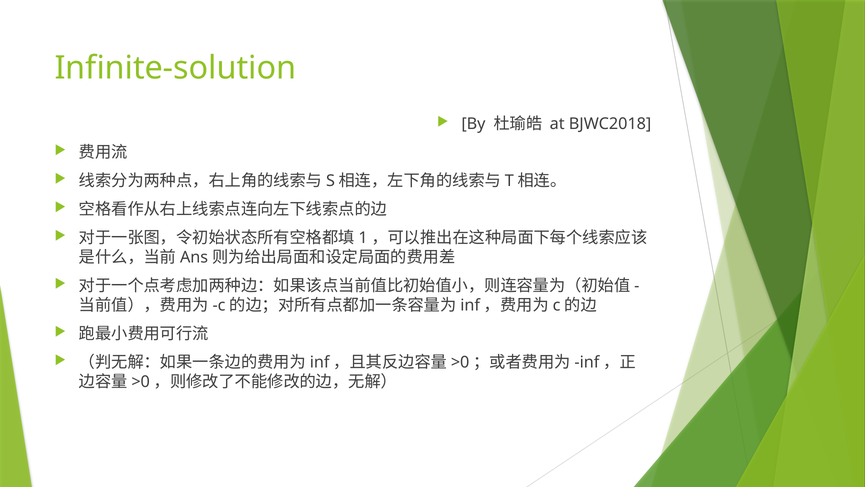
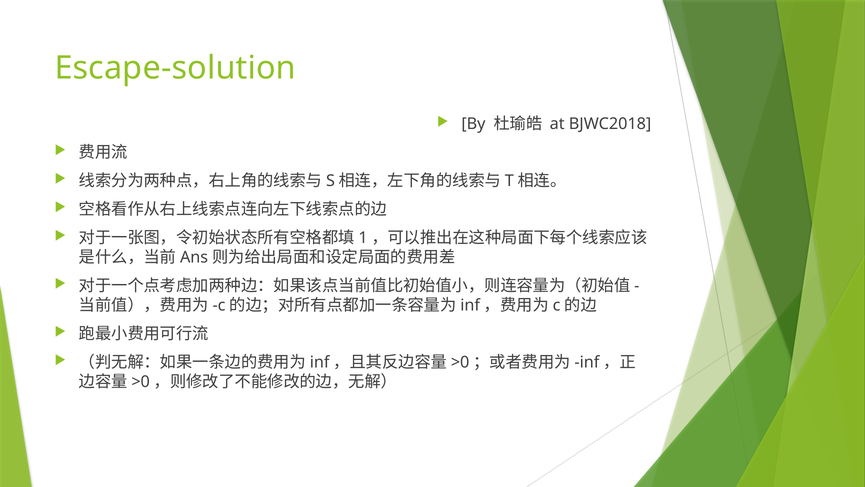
Infinite-solution: Infinite-solution -> Escape-solution (175, 68)
